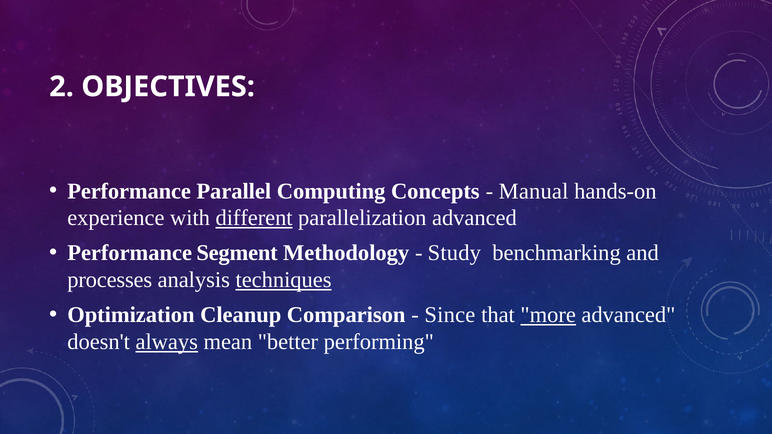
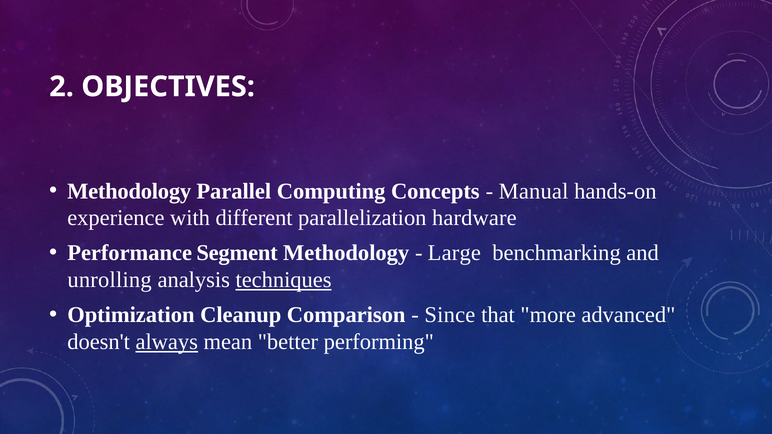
Performance: Performance -> Methodology (129, 191)
different underline: present -> none (254, 218)
parallelization advanced: advanced -> hardware (474, 218)
Study: Study -> Large (454, 253)
processes: processes -> unrolling (110, 280)
more underline: present -> none (548, 315)
